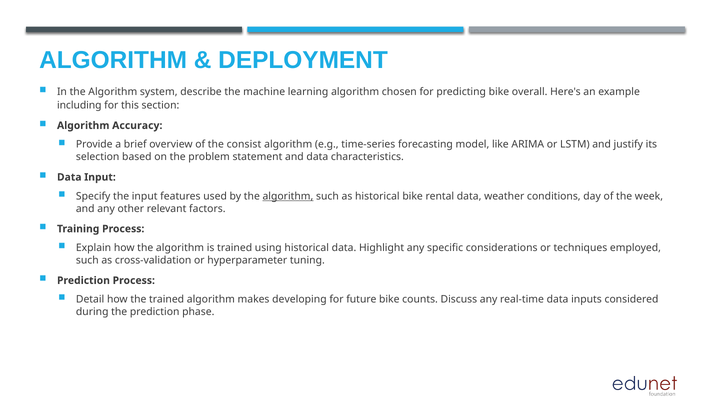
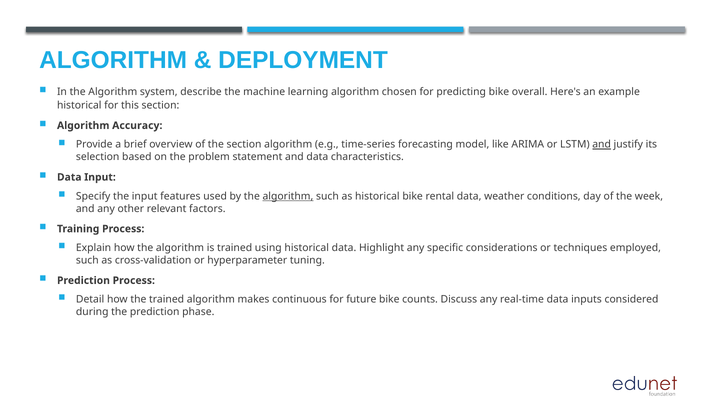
including: including -> historical (79, 105)
the consist: consist -> section (244, 144)
and underline: none -> present (602, 144)
developing: developing -> continuous (299, 299)
